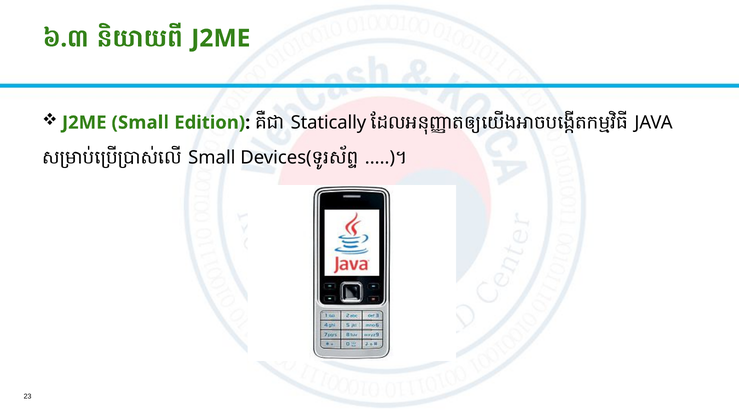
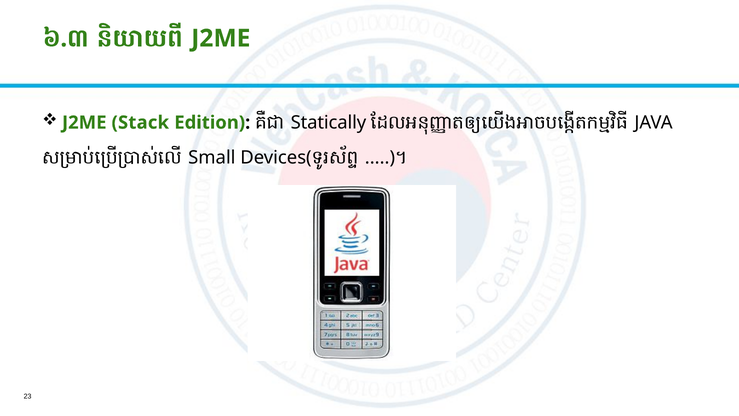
J2ME Small: Small -> Stack (140, 123)
